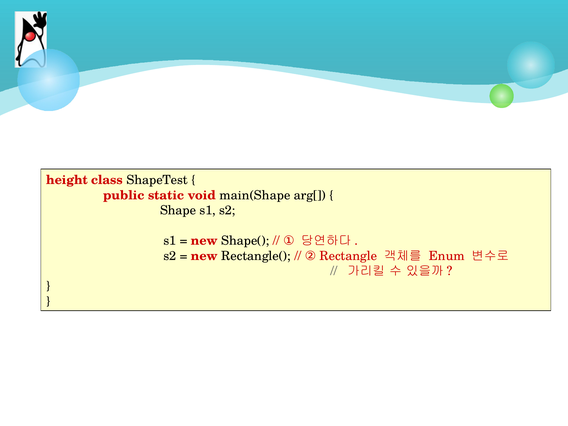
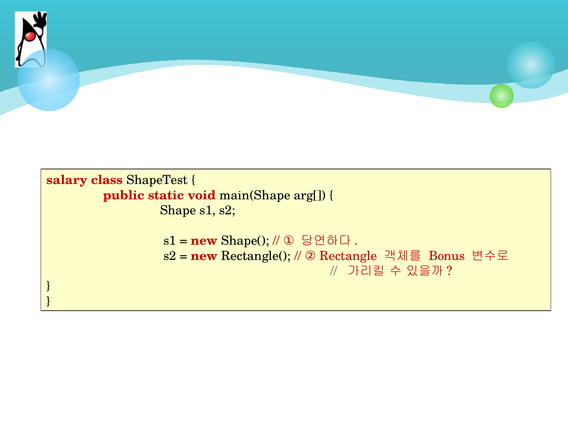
height: height -> salary (67, 180)
Enum: Enum -> Bonus (447, 256)
